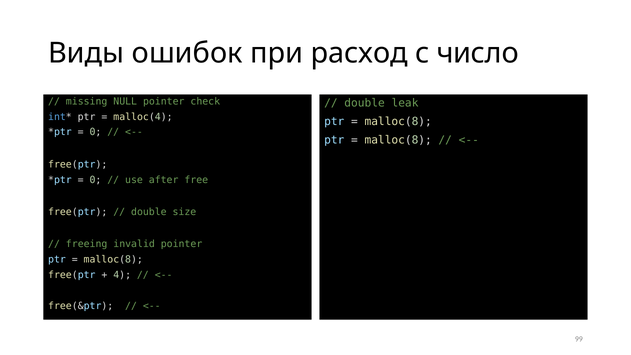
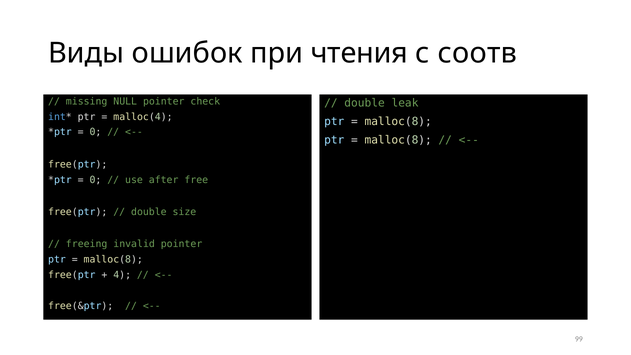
расход: расход -> чтения (359, 53)
число: число -> соотв (477, 53)
